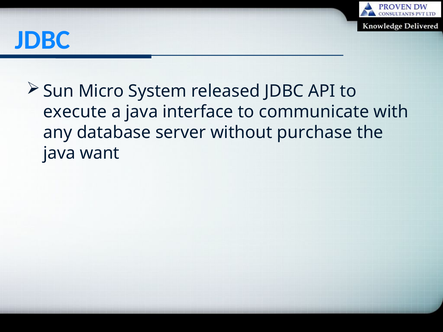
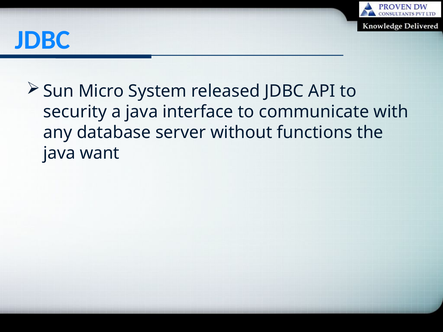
execute: execute -> security (75, 112)
purchase: purchase -> functions (315, 133)
